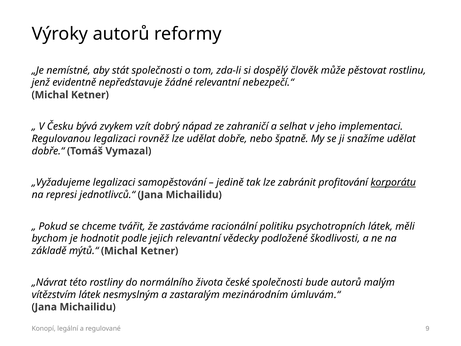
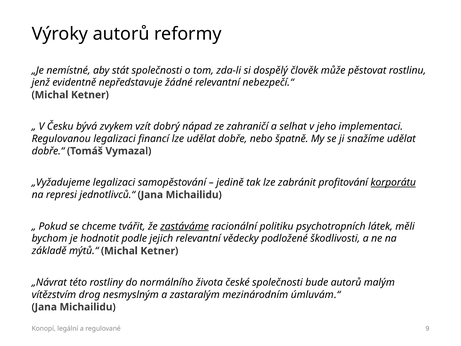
rovněž: rovněž -> financí (154, 139)
zastáváme underline: none -> present (185, 226)
vítězstvím látek: látek -> drog (90, 294)
